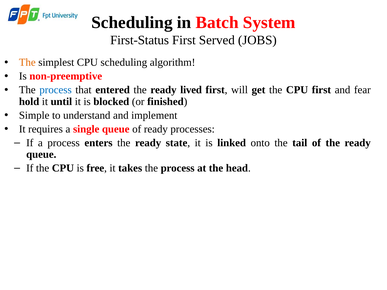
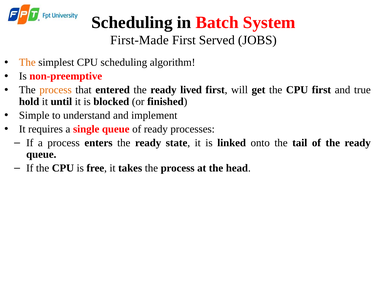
First-Status: First-Status -> First-Made (139, 40)
process colour: blue -> orange (56, 90)
fear: fear -> true (362, 90)
